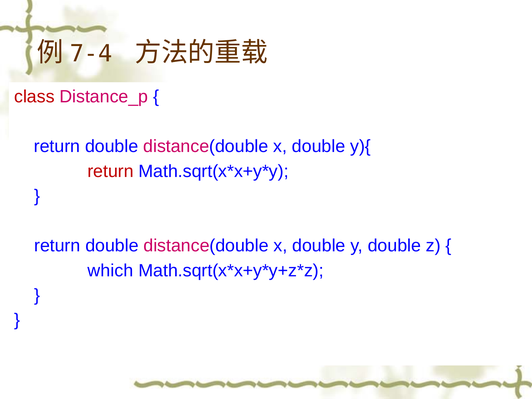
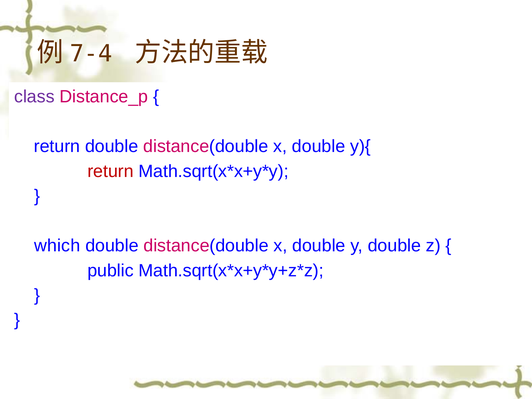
class colour: red -> purple (34, 97)
return: return -> which (57, 246)
which: which -> public (110, 270)
